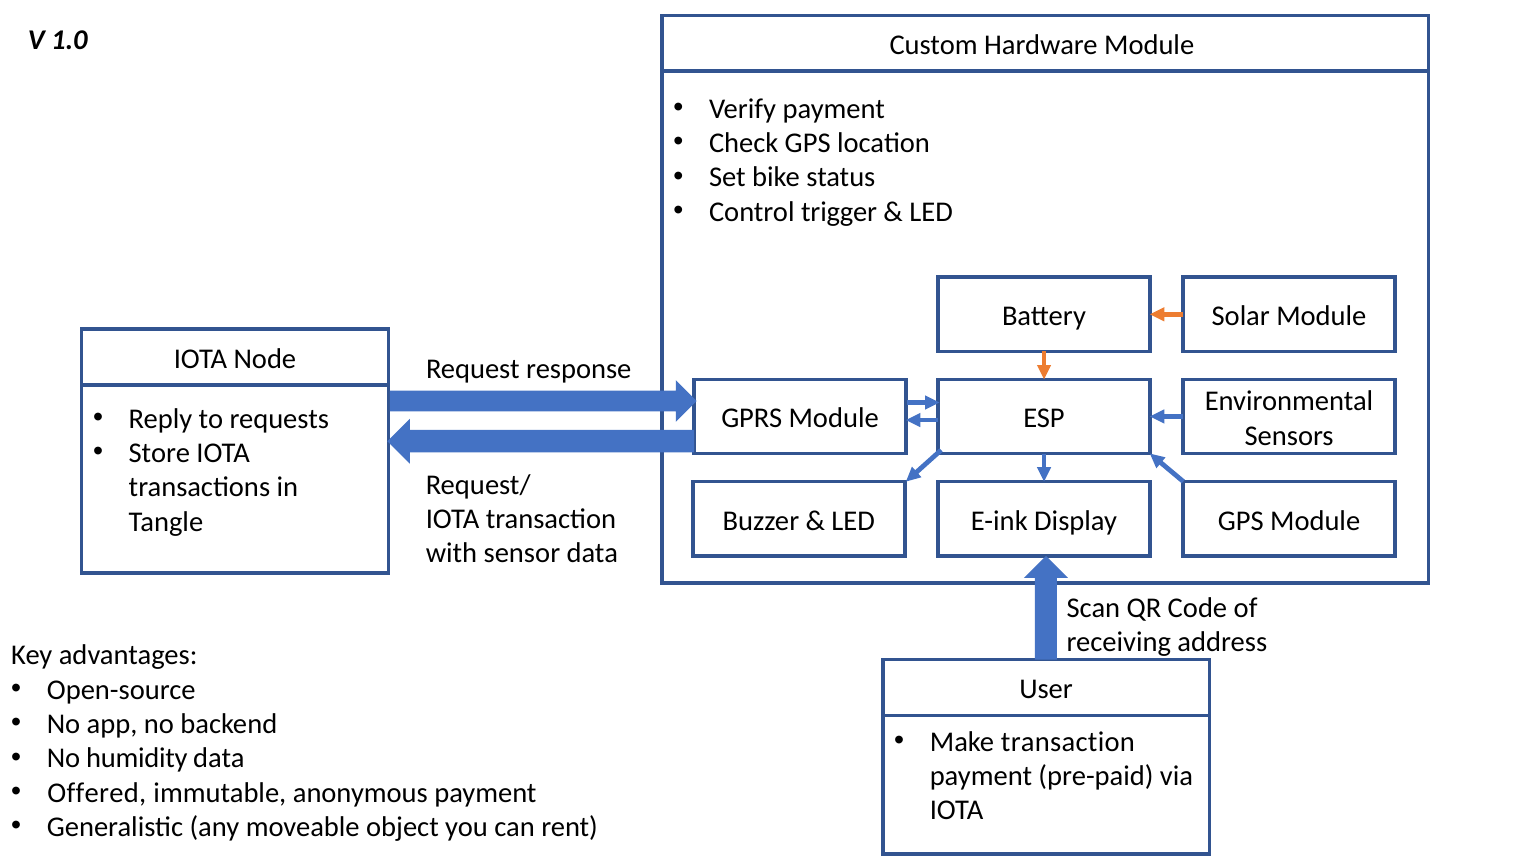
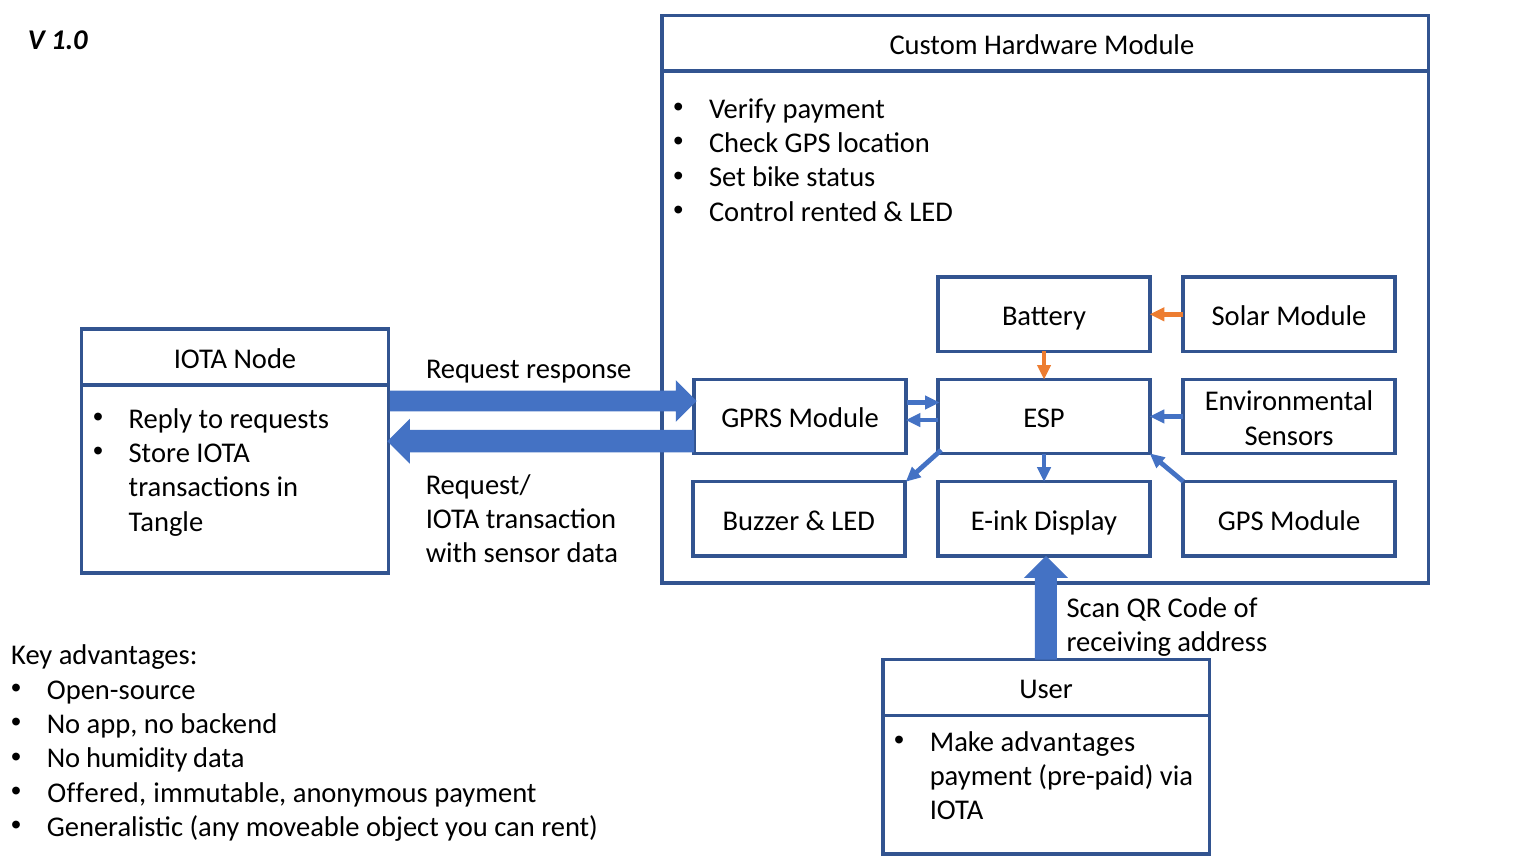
trigger: trigger -> rented (839, 212)
Make transaction: transaction -> advantages (1068, 742)
